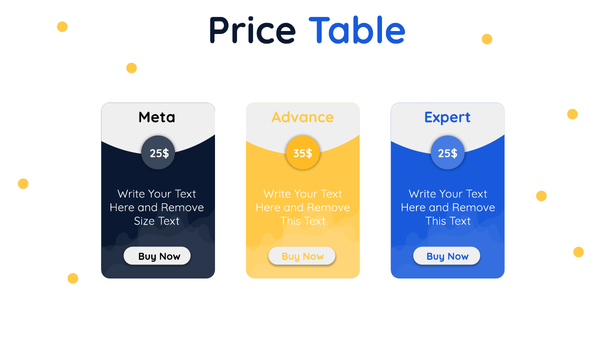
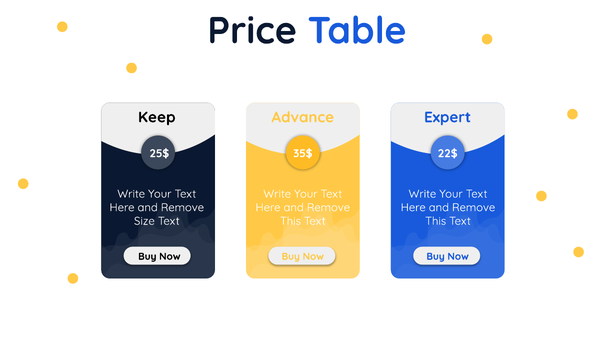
Meta: Meta -> Keep (157, 117)
25$: 25$ -> 22$ (448, 153)
